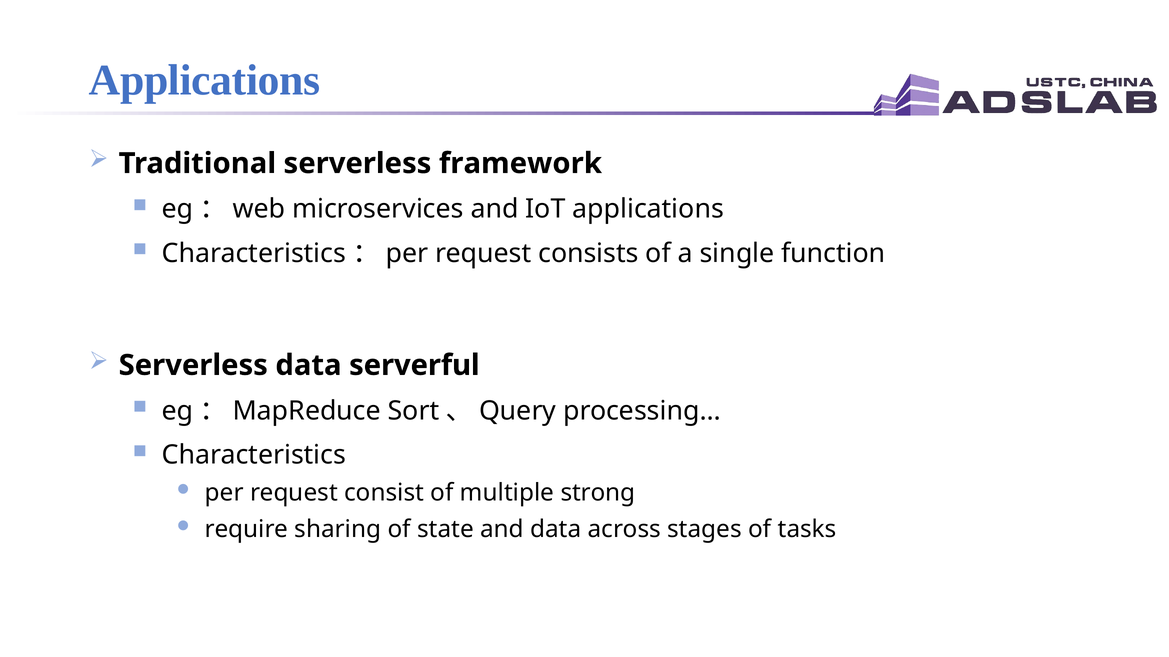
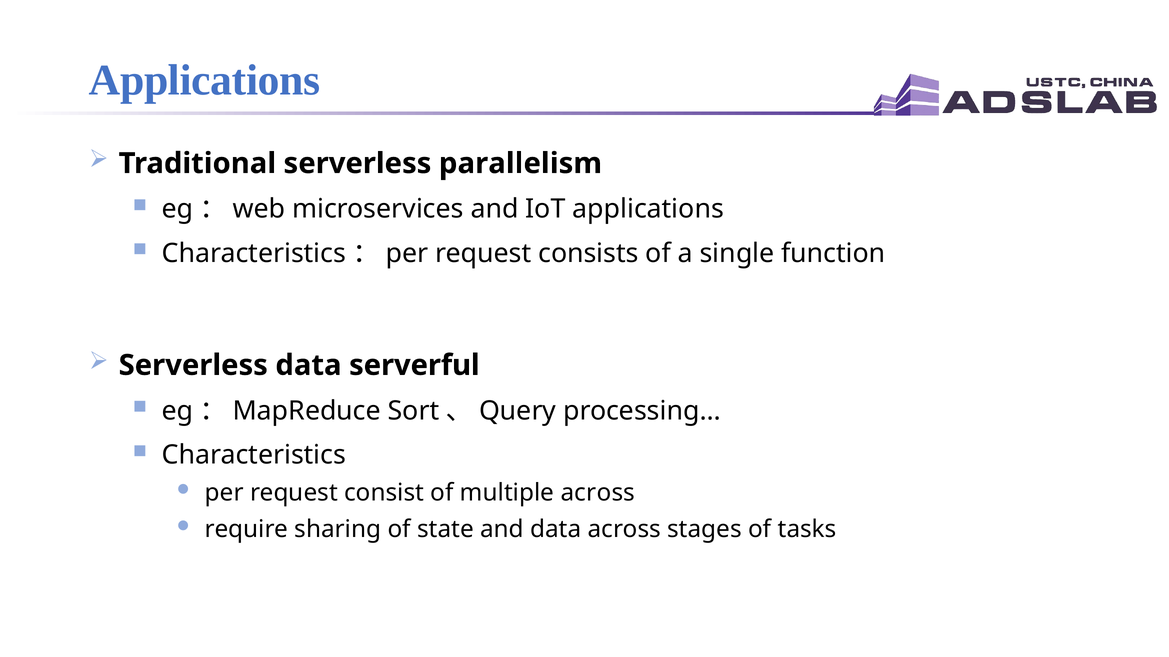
framework: framework -> parallelism (520, 164)
multiple strong: strong -> across (598, 493)
